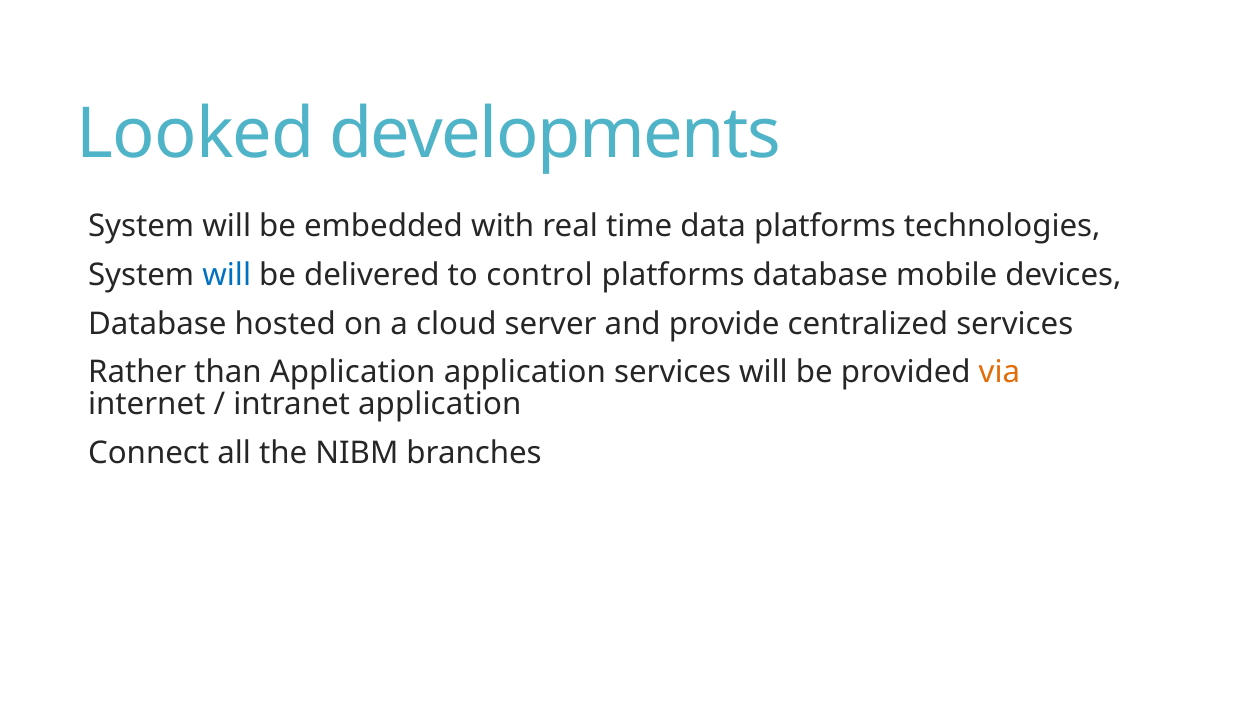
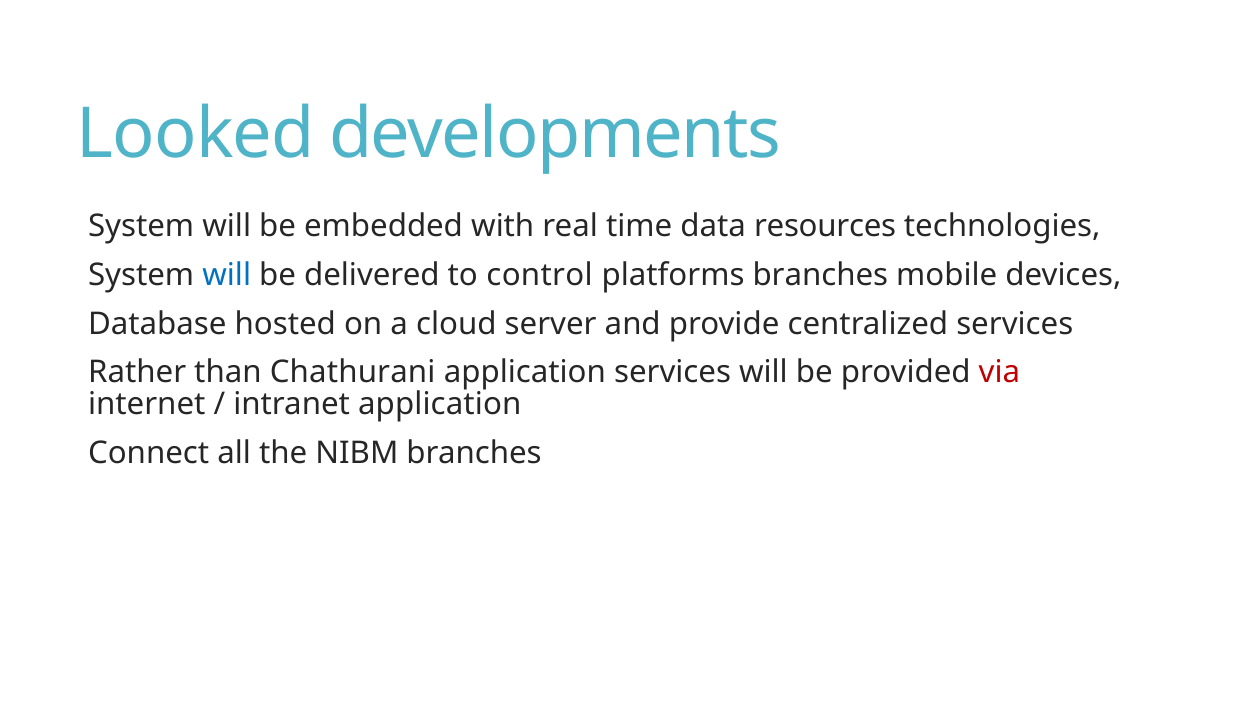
data platforms: platforms -> resources (825, 226)
platforms database: database -> branches (820, 275)
than Application: Application -> Chathurani (353, 373)
via colour: orange -> red (999, 373)
